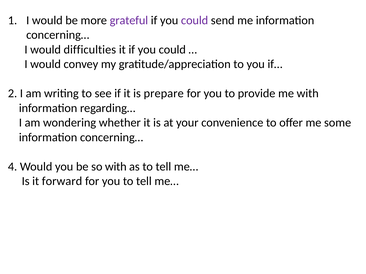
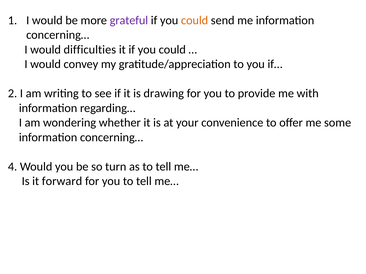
could colour: purple -> orange (195, 20)
prepare: prepare -> drawing (164, 94)
so with: with -> turn (116, 167)
